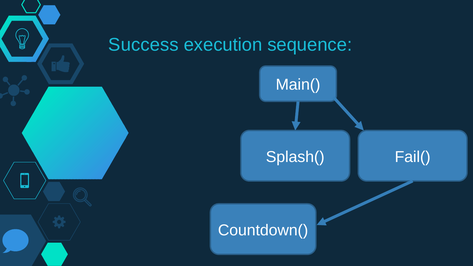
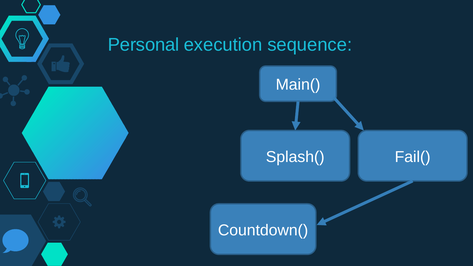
Success: Success -> Personal (144, 45)
